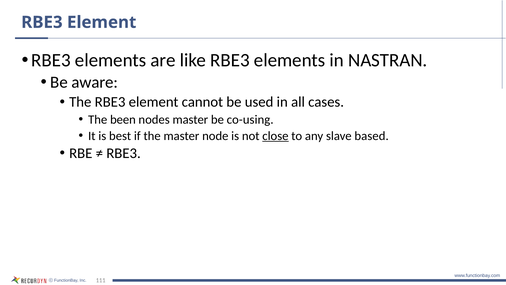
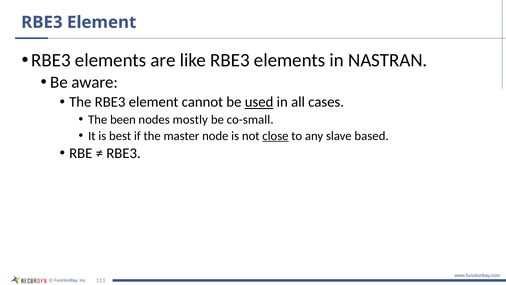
used underline: none -> present (259, 102)
nodes master: master -> mostly (190, 119)
co-using: co-using -> co-small (250, 119)
